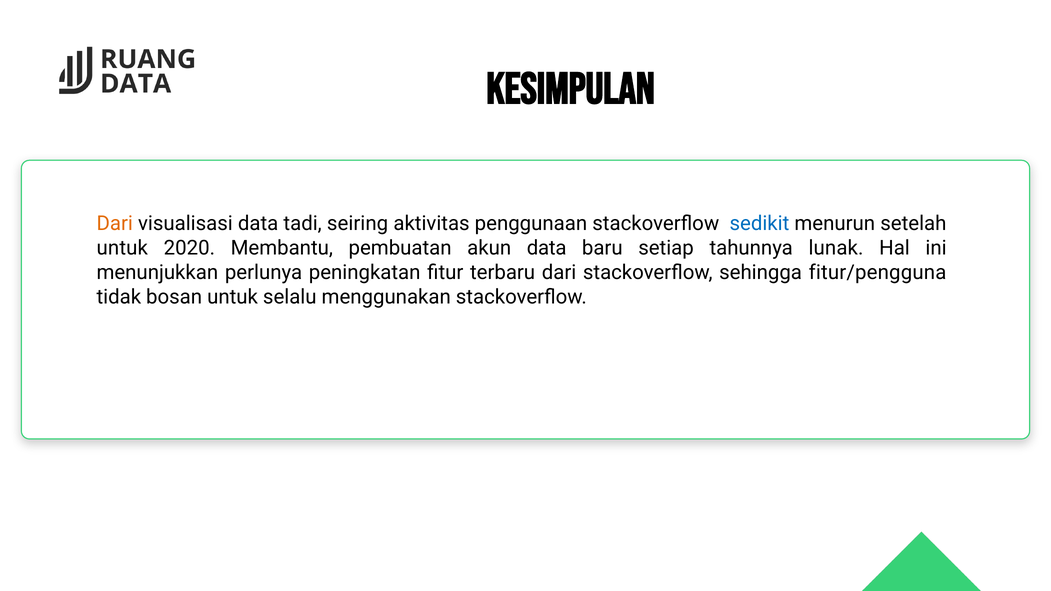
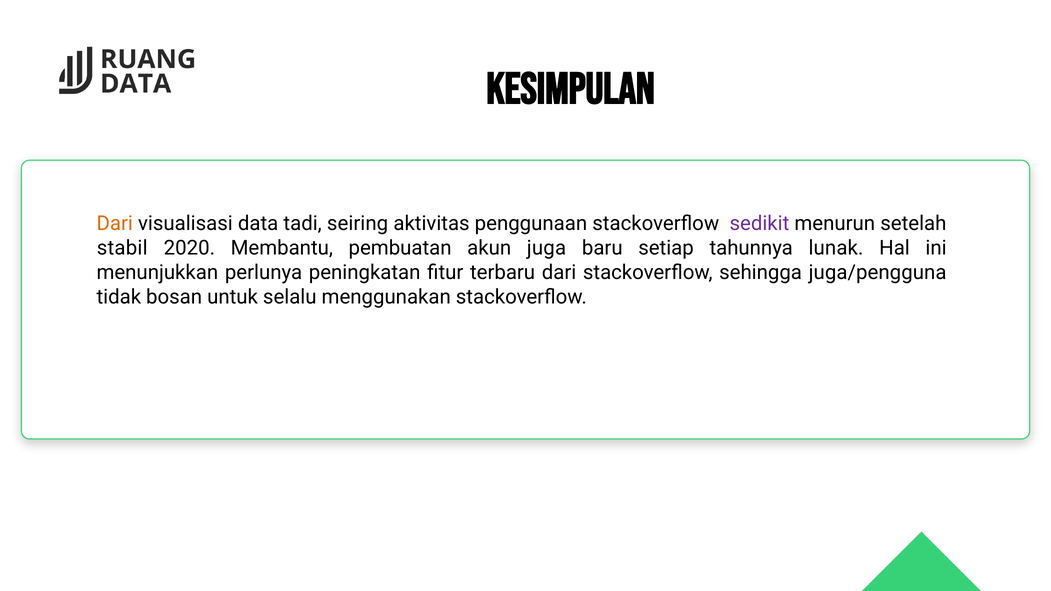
sedikit colour: blue -> purple (759, 223)
untuk: untuk -> stabil (122, 248)
akun data: data -> juga (546, 248)
fitur/pengguna: fitur/pengguna -> juga/pengguna (878, 272)
